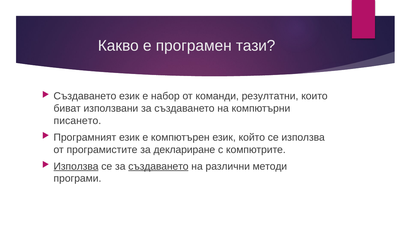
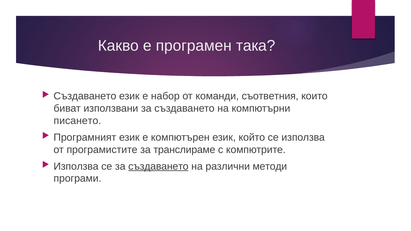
тази: тази -> така (256, 46)
резултатни: резултатни -> съответния (270, 96)
деклариране: деклариране -> транслираме (184, 150)
Използва underline: present -> none (76, 166)
